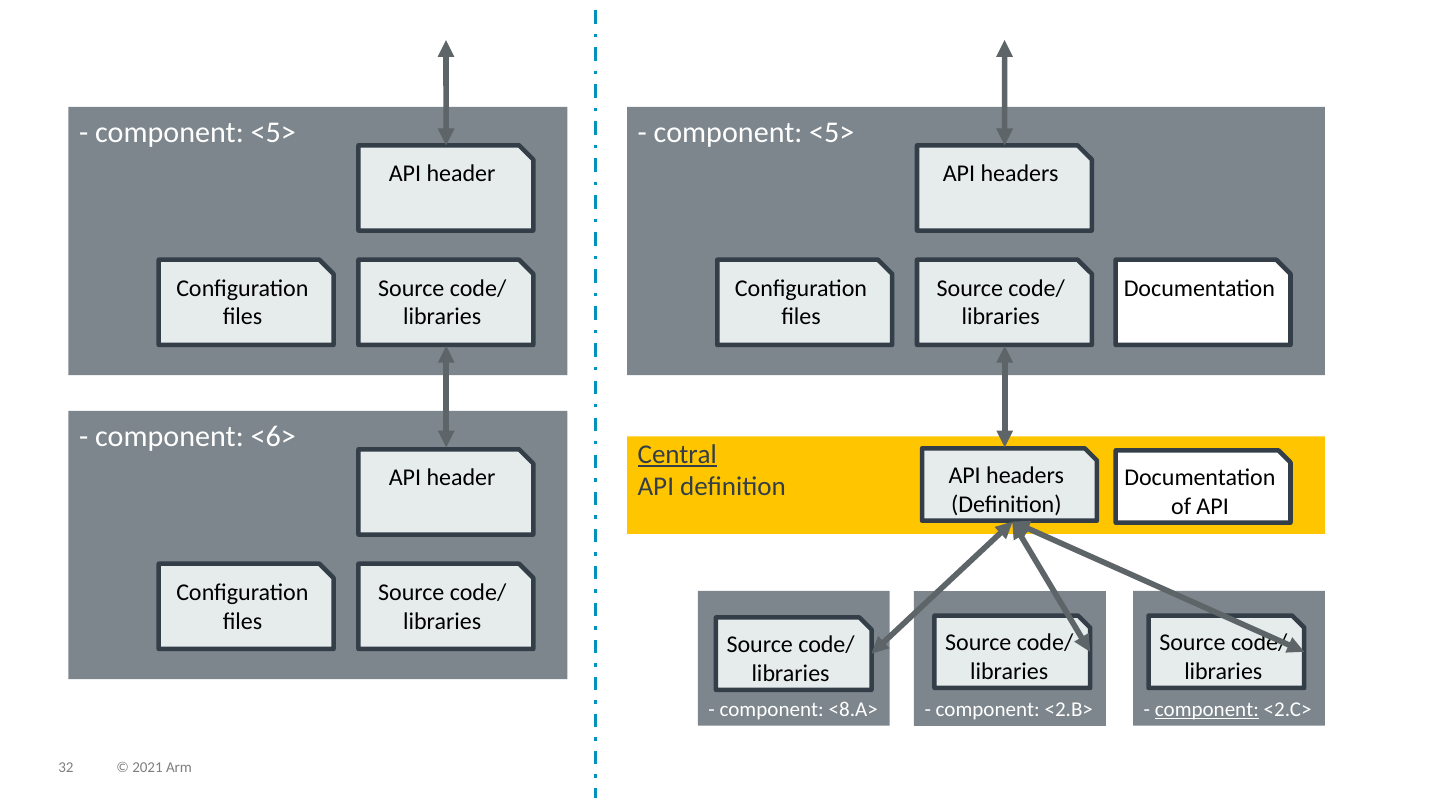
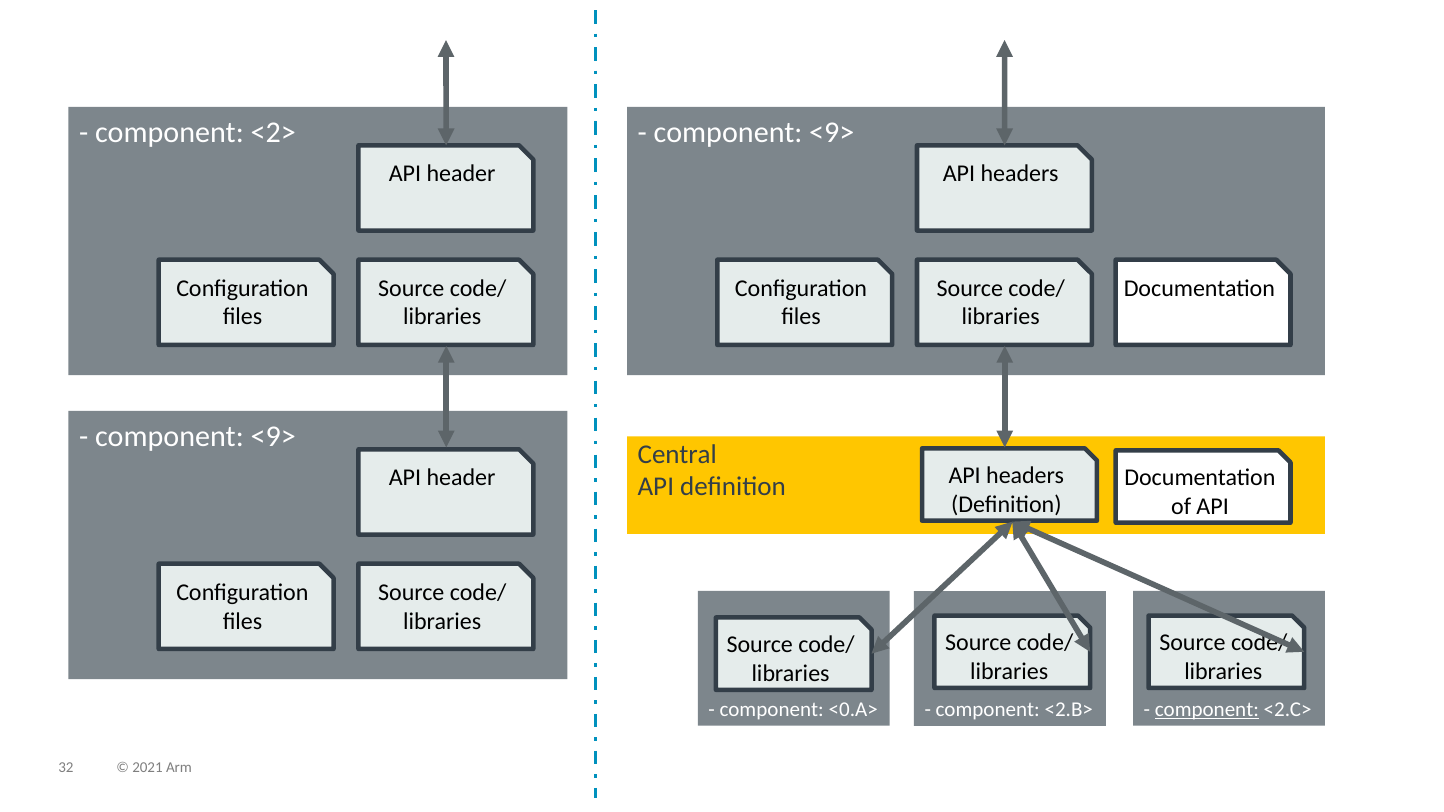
<5>: <5> -> <2> (273, 133)
<5>: <5> -> <9> (832, 133)
<6>: <6> -> <9> (273, 437)
Central underline: present -> none (677, 455)
<8.A>: <8.A> -> <0.A> (853, 709)
